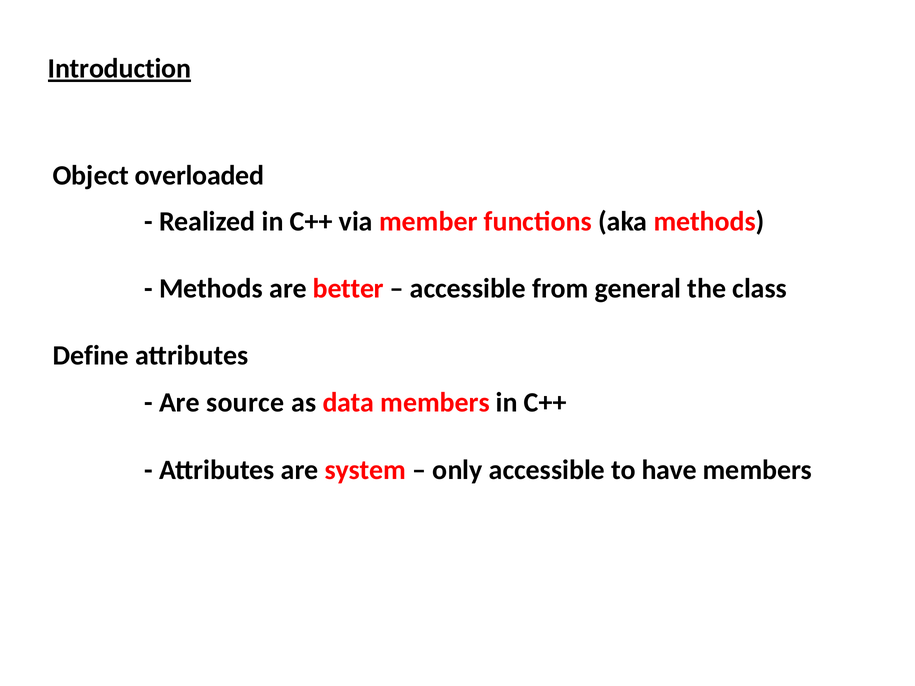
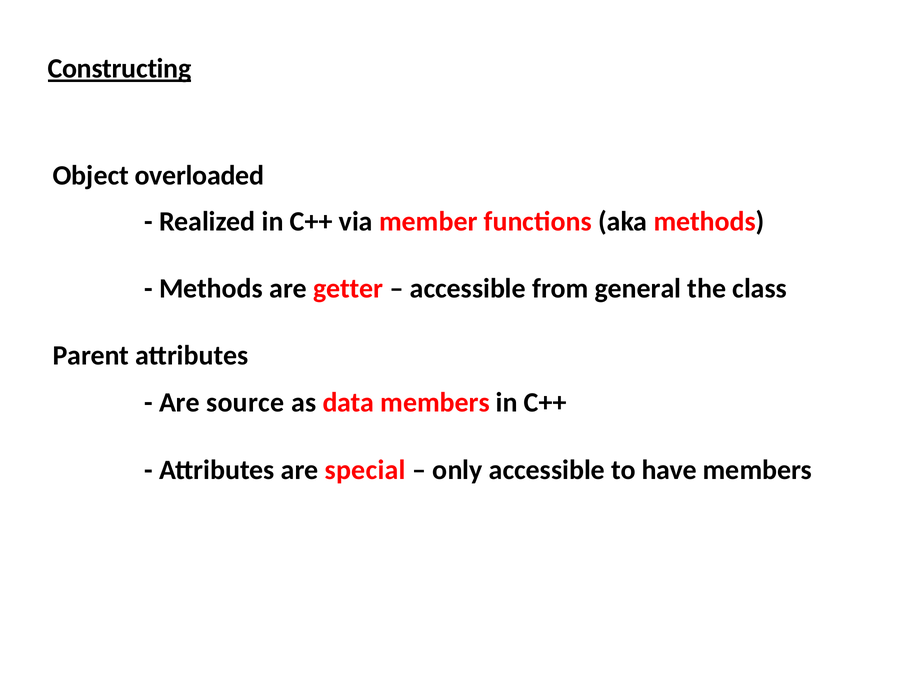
Introduction: Introduction -> Constructing (119, 69)
better: better -> getter (348, 289)
Define: Define -> Parent (91, 356)
system: system -> special (365, 470)
